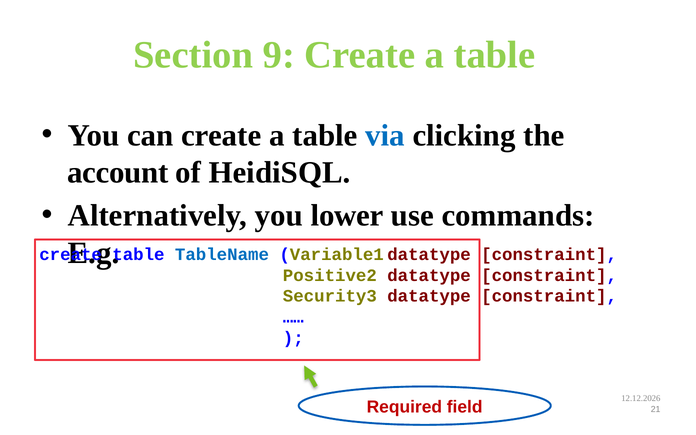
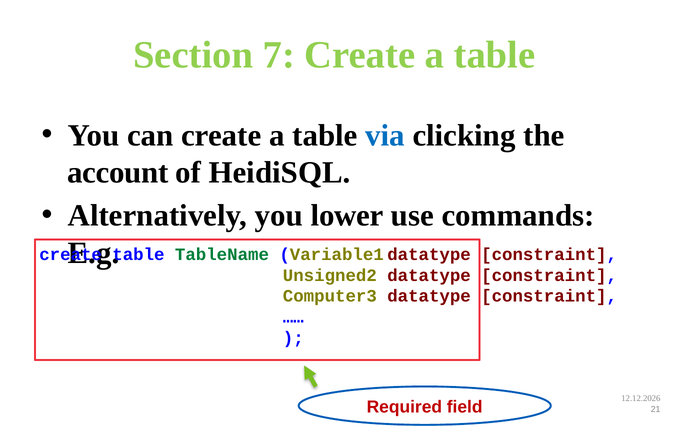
9: 9 -> 7 (279, 55)
TableName colour: blue -> green (222, 254)
Positive2: Positive2 -> Unsigned2 (330, 275)
Security3: Security3 -> Computer3 (330, 296)
